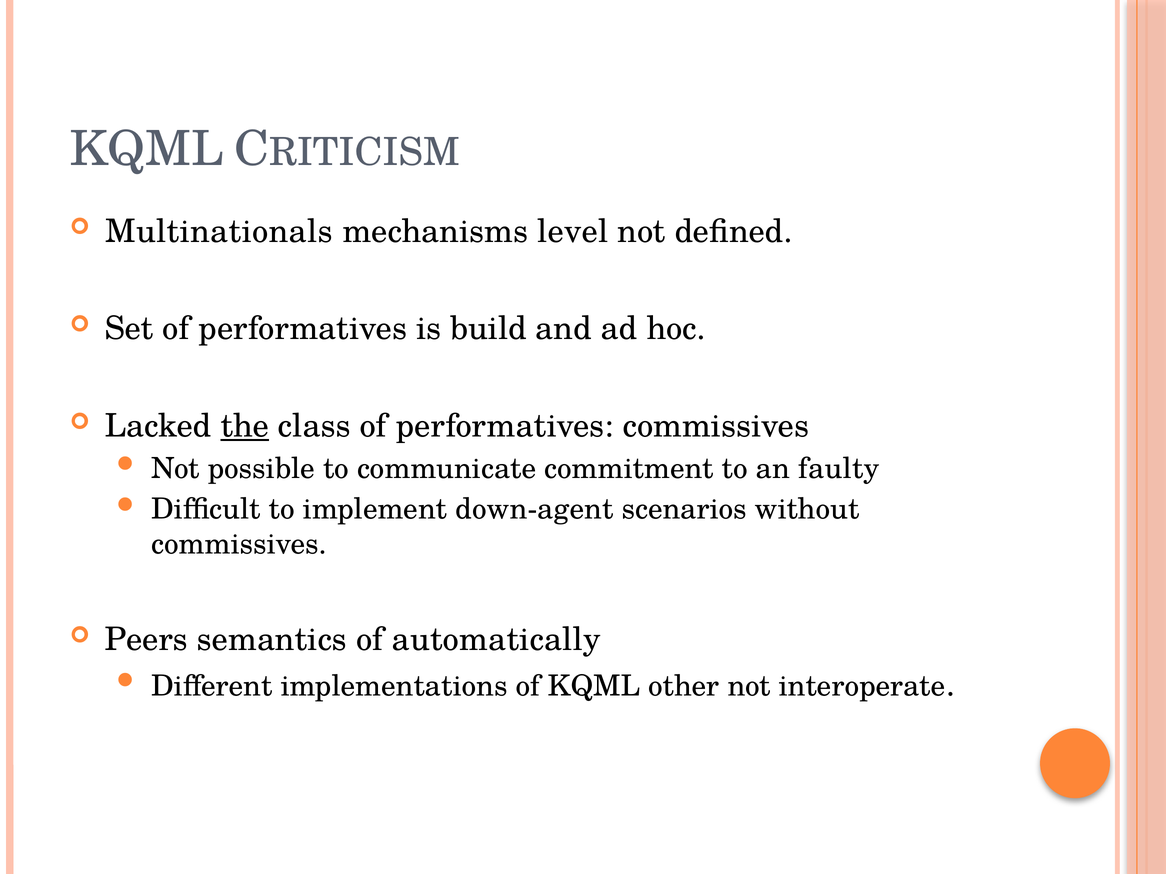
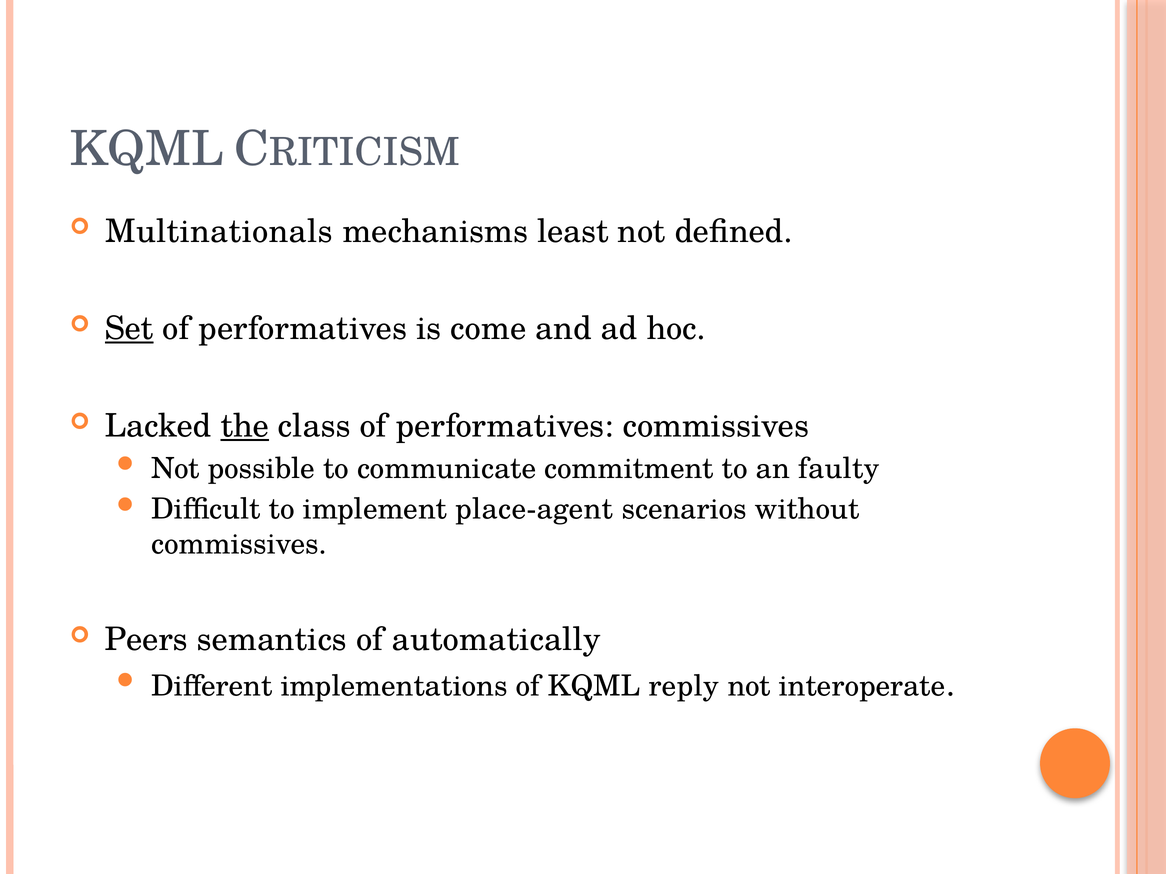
level: level -> least (573, 232)
Set underline: none -> present (129, 329)
build: build -> come (488, 329)
down-agent: down-agent -> place-agent (534, 510)
other: other -> reply (684, 687)
